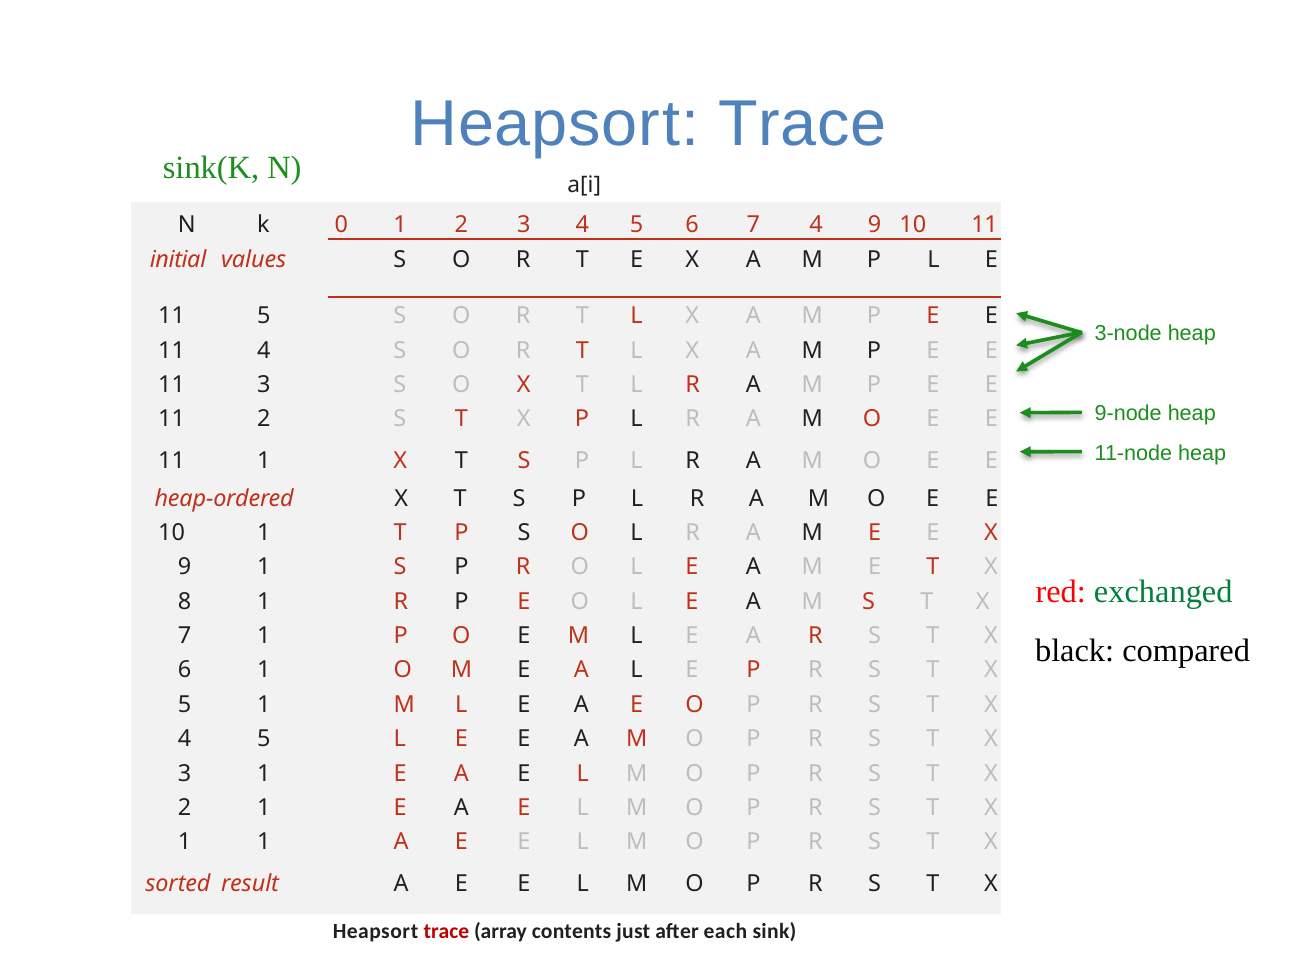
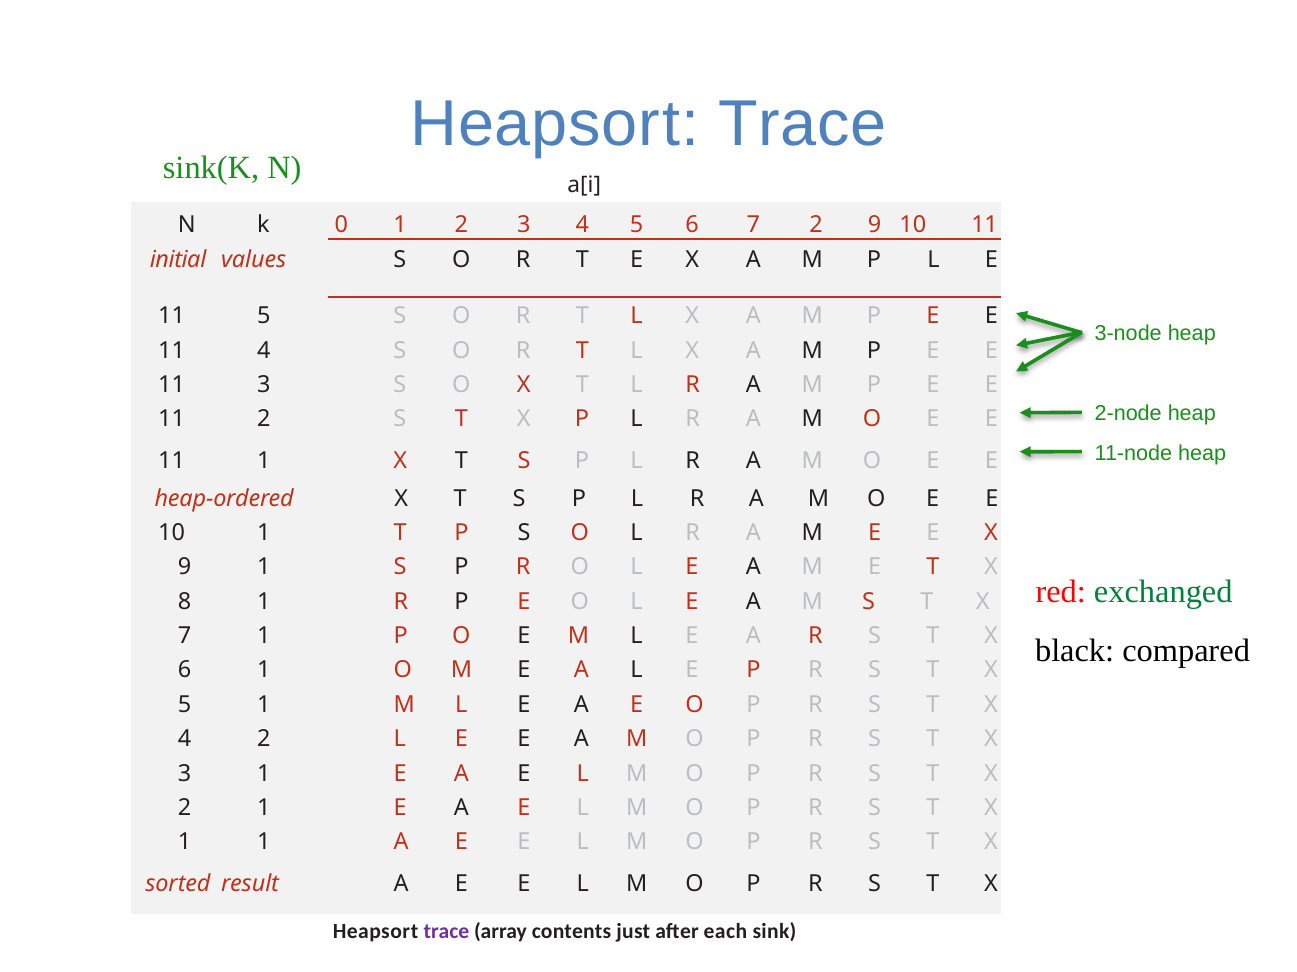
7 4: 4 -> 2 (816, 225)
9-node: 9-node -> 2-node (1128, 414)
5: 5 -> 2 (264, 740)
trace colour: red -> purple (446, 932)
